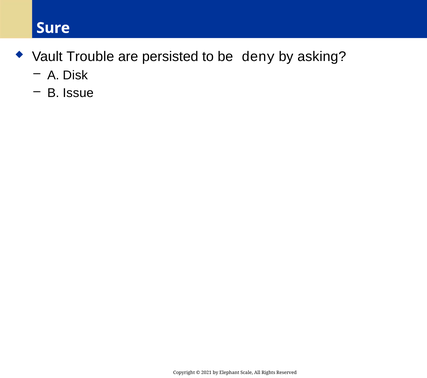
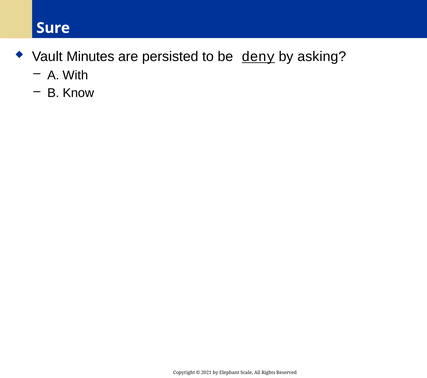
Trouble: Trouble -> Minutes (90, 57)
deny underline: none -> present (258, 57)
Disk: Disk -> With (75, 75)
Issue: Issue -> Know (78, 93)
